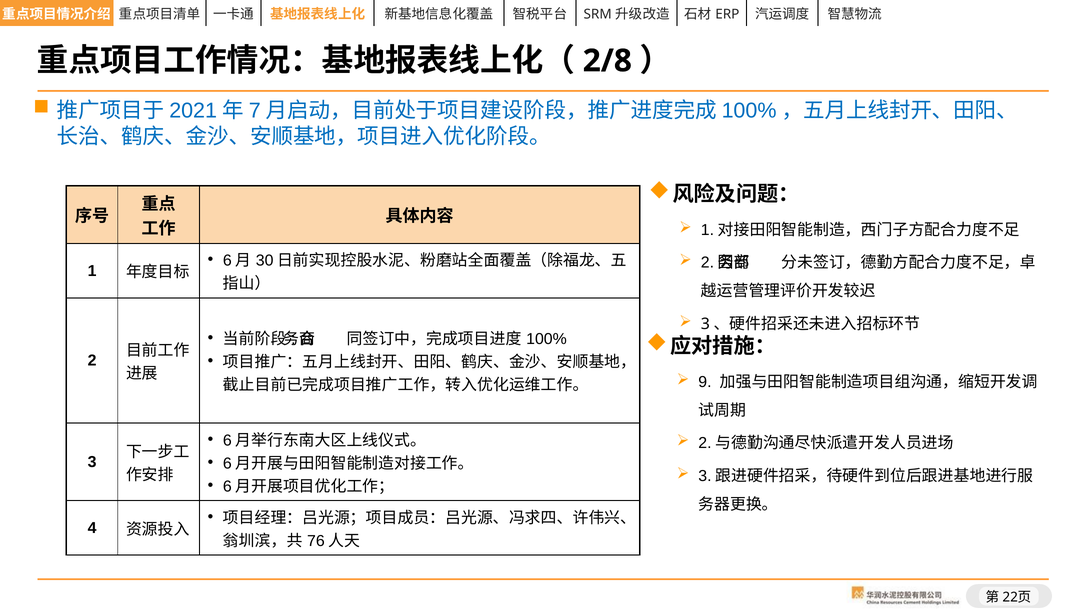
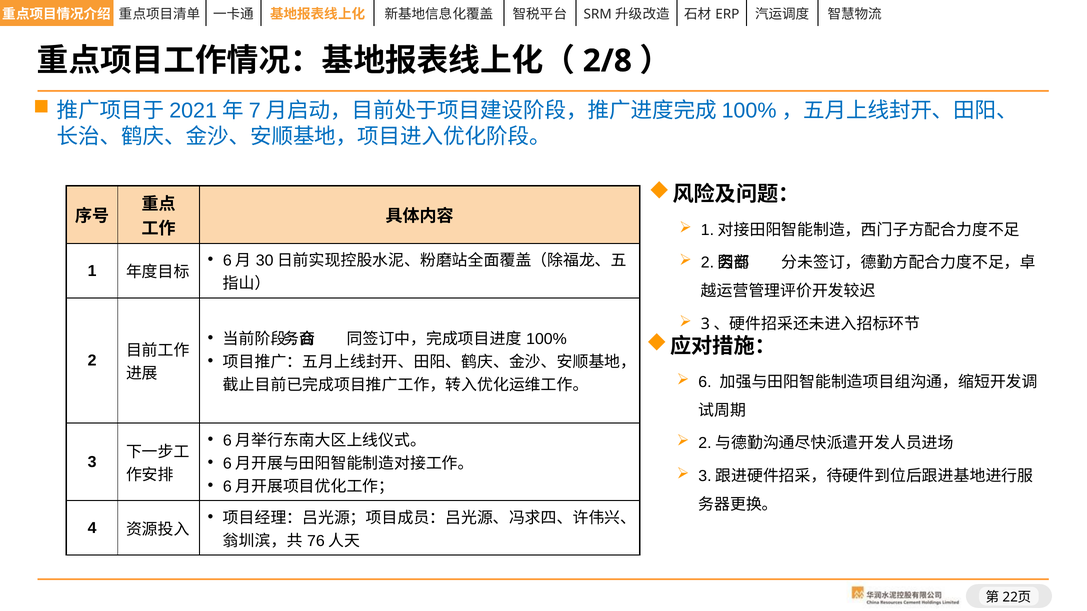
9: 9 -> 6 (705, 382)
